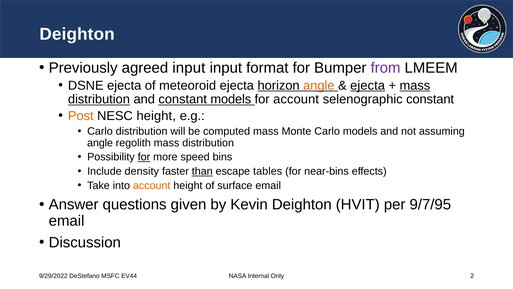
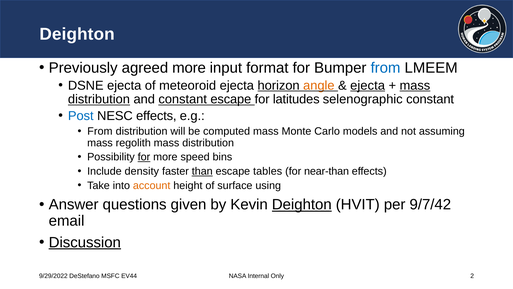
agreed input: input -> more (189, 68)
from colour: purple -> blue (386, 68)
constant models: models -> escape (231, 99)
for account: account -> latitudes (296, 99)
Post colour: orange -> blue (81, 116)
NESC height: height -> effects (156, 116)
Carlo: Carlo -> From (100, 131)
angle: angle -> mass (100, 143)
near-bins: near-bins -> near-than (327, 171)
surface email: email -> using (268, 185)
Deighton underline: none -> present (302, 204)
9/7/95: 9/7/95 -> 9/7/42 (430, 204)
Discussion underline: none -> present (85, 242)
